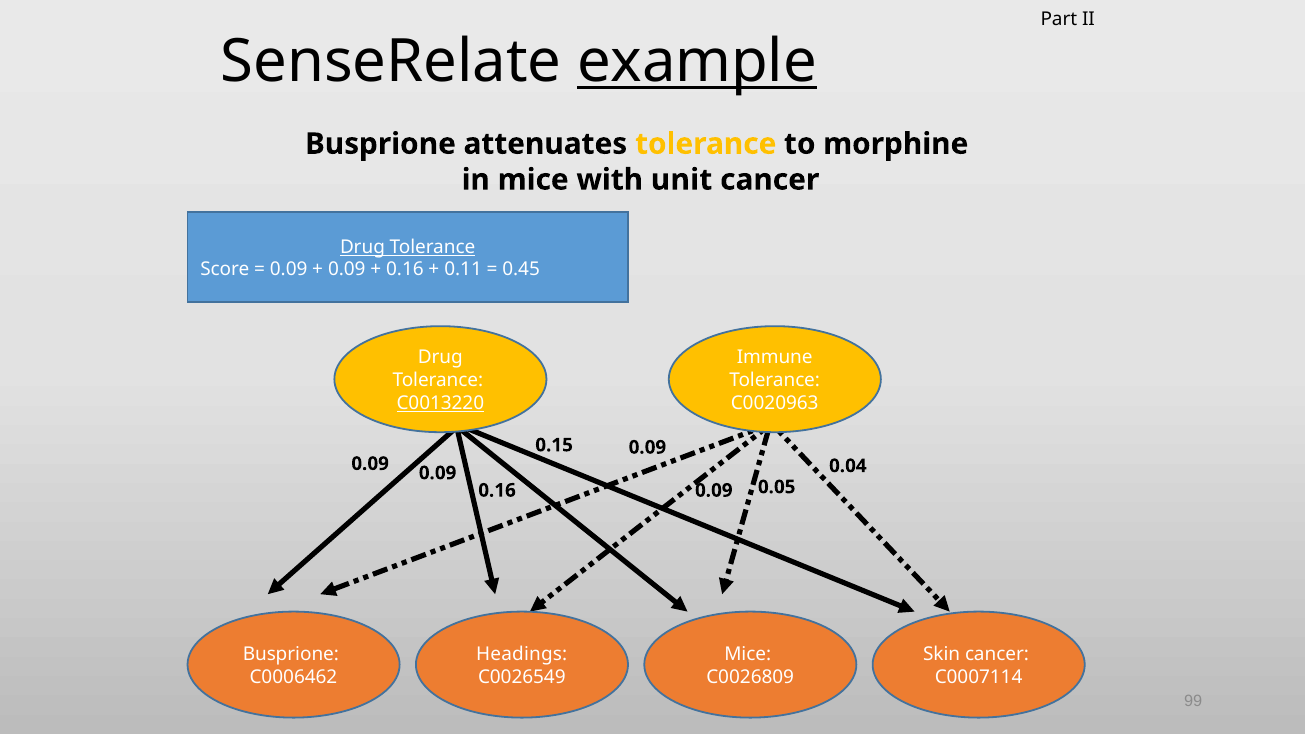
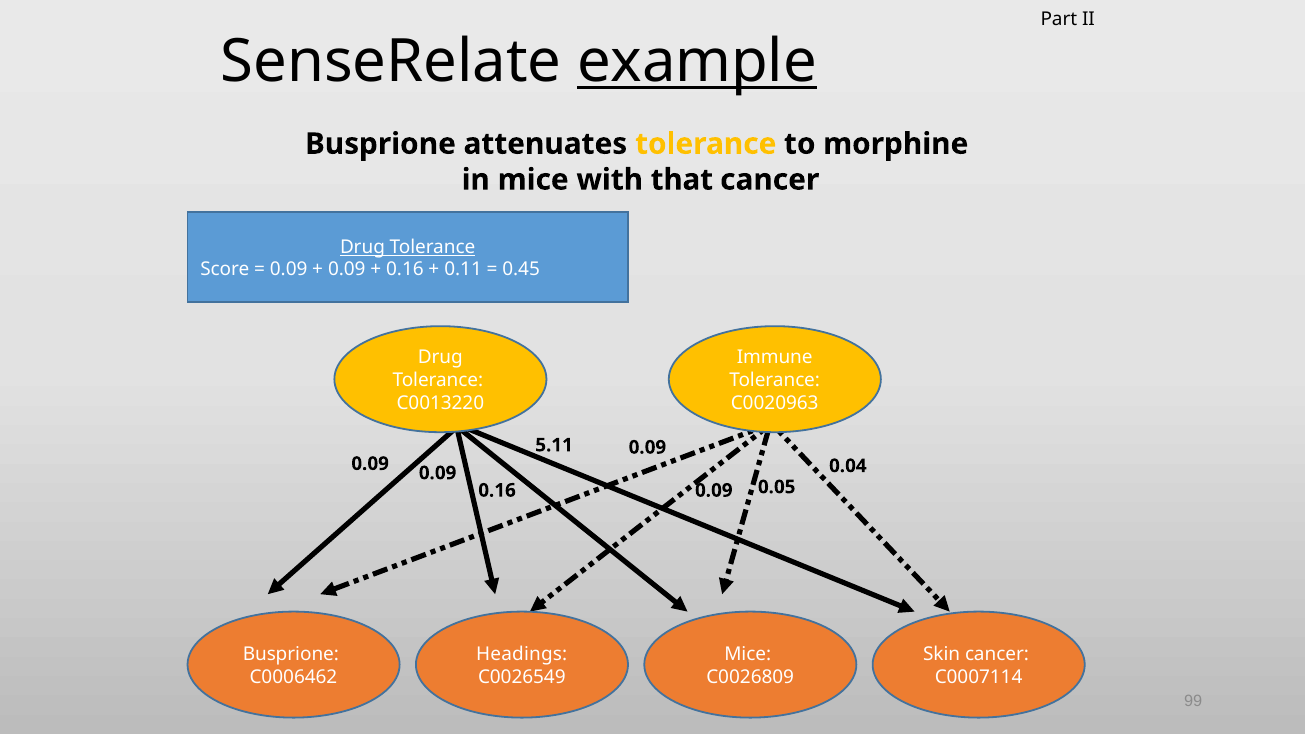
unit: unit -> that (682, 180)
C0013220 underline: present -> none (440, 403)
0.15: 0.15 -> 5.11 (554, 445)
